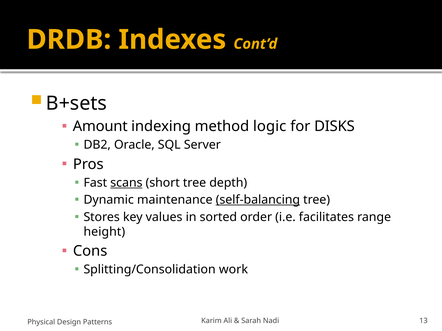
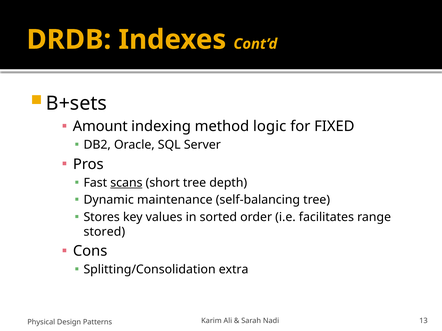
DISKS: DISKS -> FIXED (334, 127)
self-balancing underline: present -> none (258, 200)
height: height -> stored (104, 232)
work: work -> extra (234, 270)
